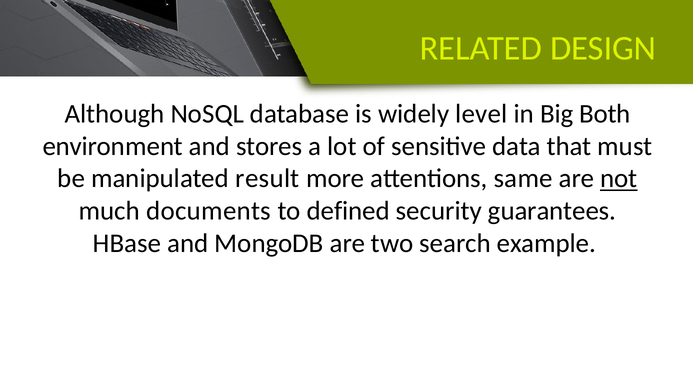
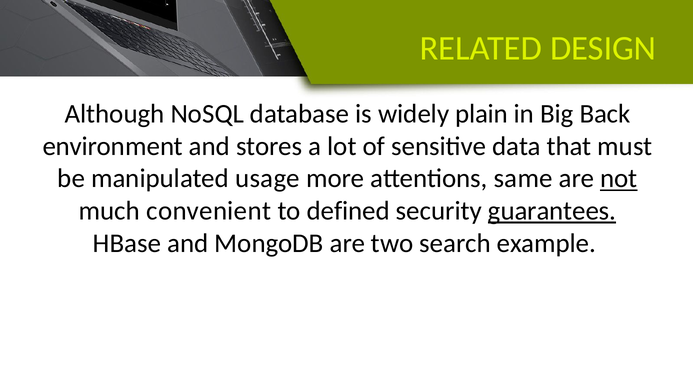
level: level -> plain (482, 114)
Both: Both -> Back (605, 114)
result: result -> usage (267, 178)
documents: documents -> convenient (209, 211)
guarantees underline: none -> present (552, 211)
